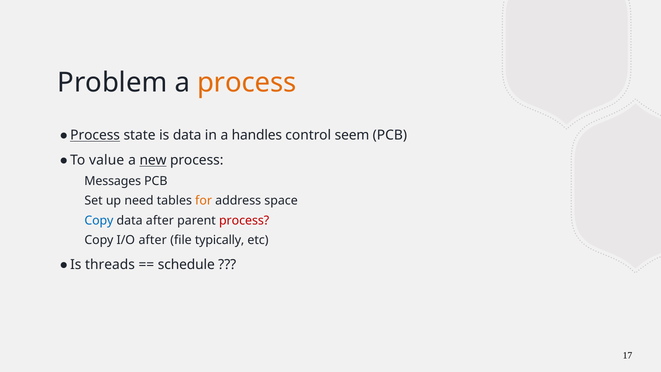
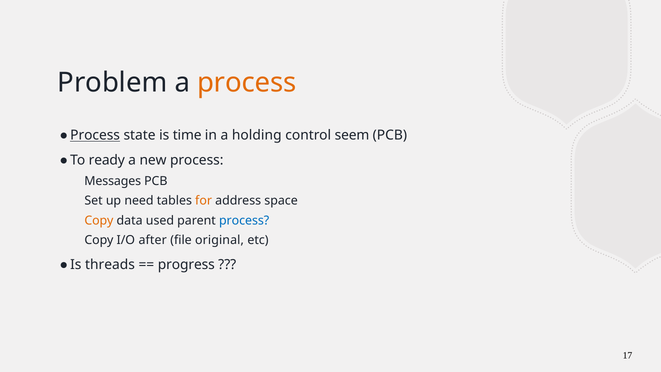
is data: data -> time (187, 135)
handles: handles -> holding (257, 135)
value: value -> ready (107, 160)
new underline: present -> none (153, 160)
Copy colour: blue -> orange (99, 220)
data after: after -> used (160, 220)
process colour: red -> blue (244, 220)
typically: typically -> original (219, 240)
schedule: schedule -> progress (186, 265)
